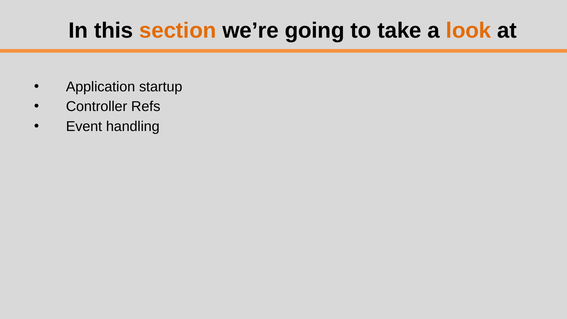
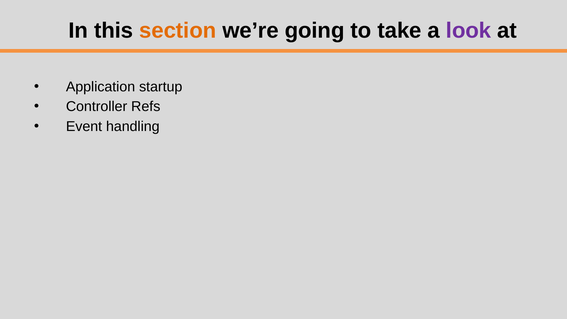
look colour: orange -> purple (469, 30)
